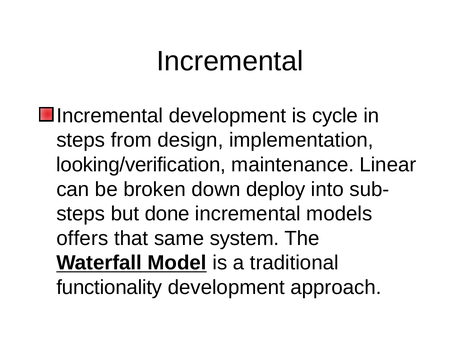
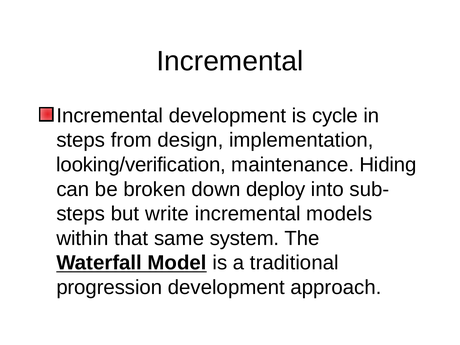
Linear: Linear -> Hiding (388, 165)
done: done -> write (167, 214)
offers: offers -> within (82, 238)
functionality: functionality -> progression (109, 287)
